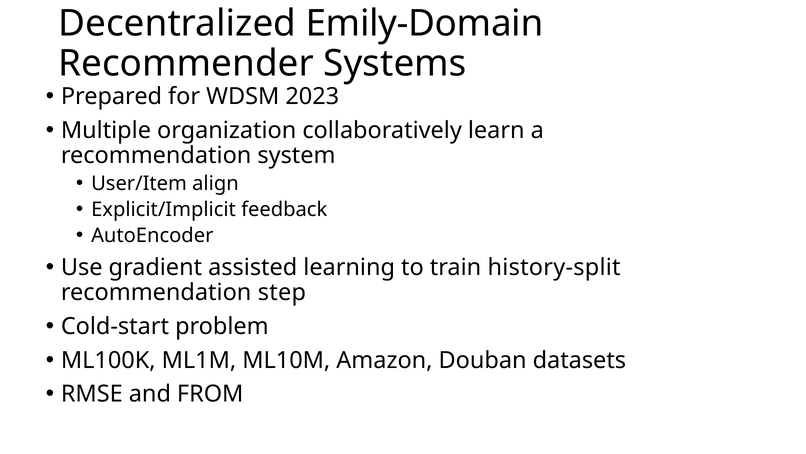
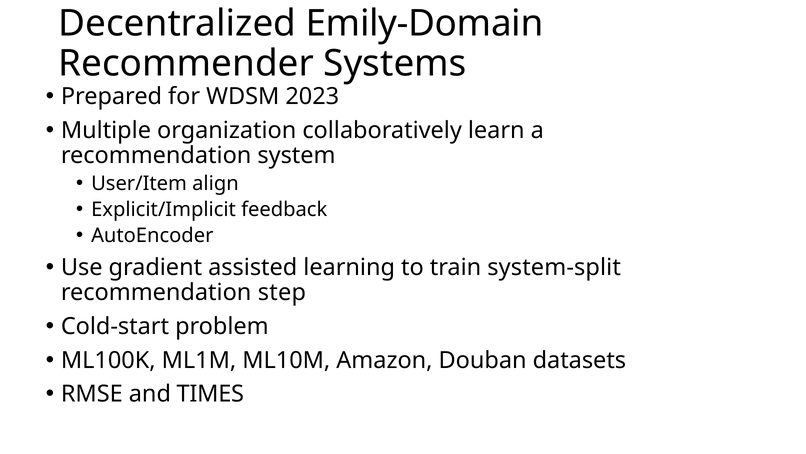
history-split: history-split -> system-split (554, 267)
FROM: FROM -> TIMES (210, 394)
